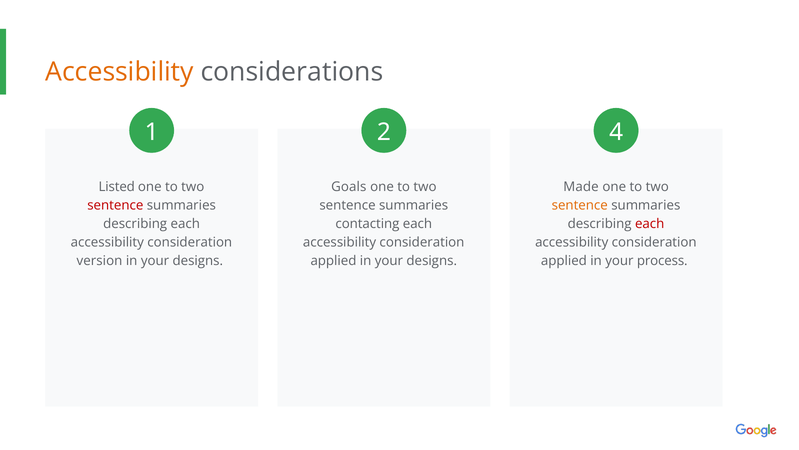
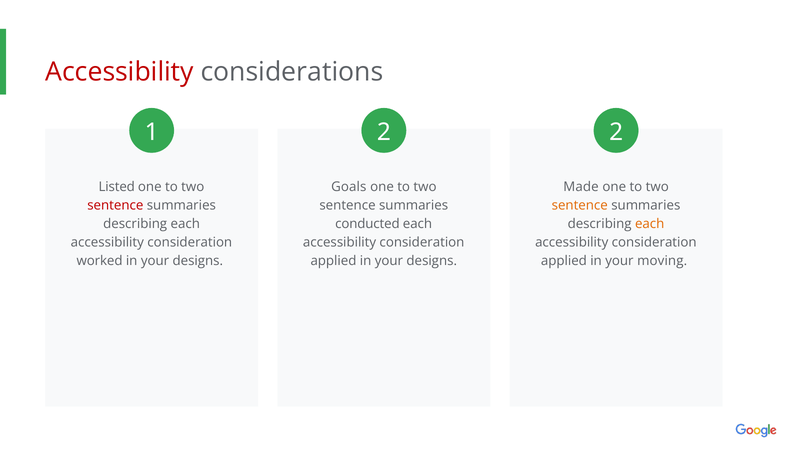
Accessibility colour: orange -> red (120, 72)
2 4: 4 -> 2 (616, 132)
contacting: contacting -> conducted (367, 224)
each colour: red -> orange (650, 224)
version: version -> worked (100, 260)
process: process -> moving (662, 260)
